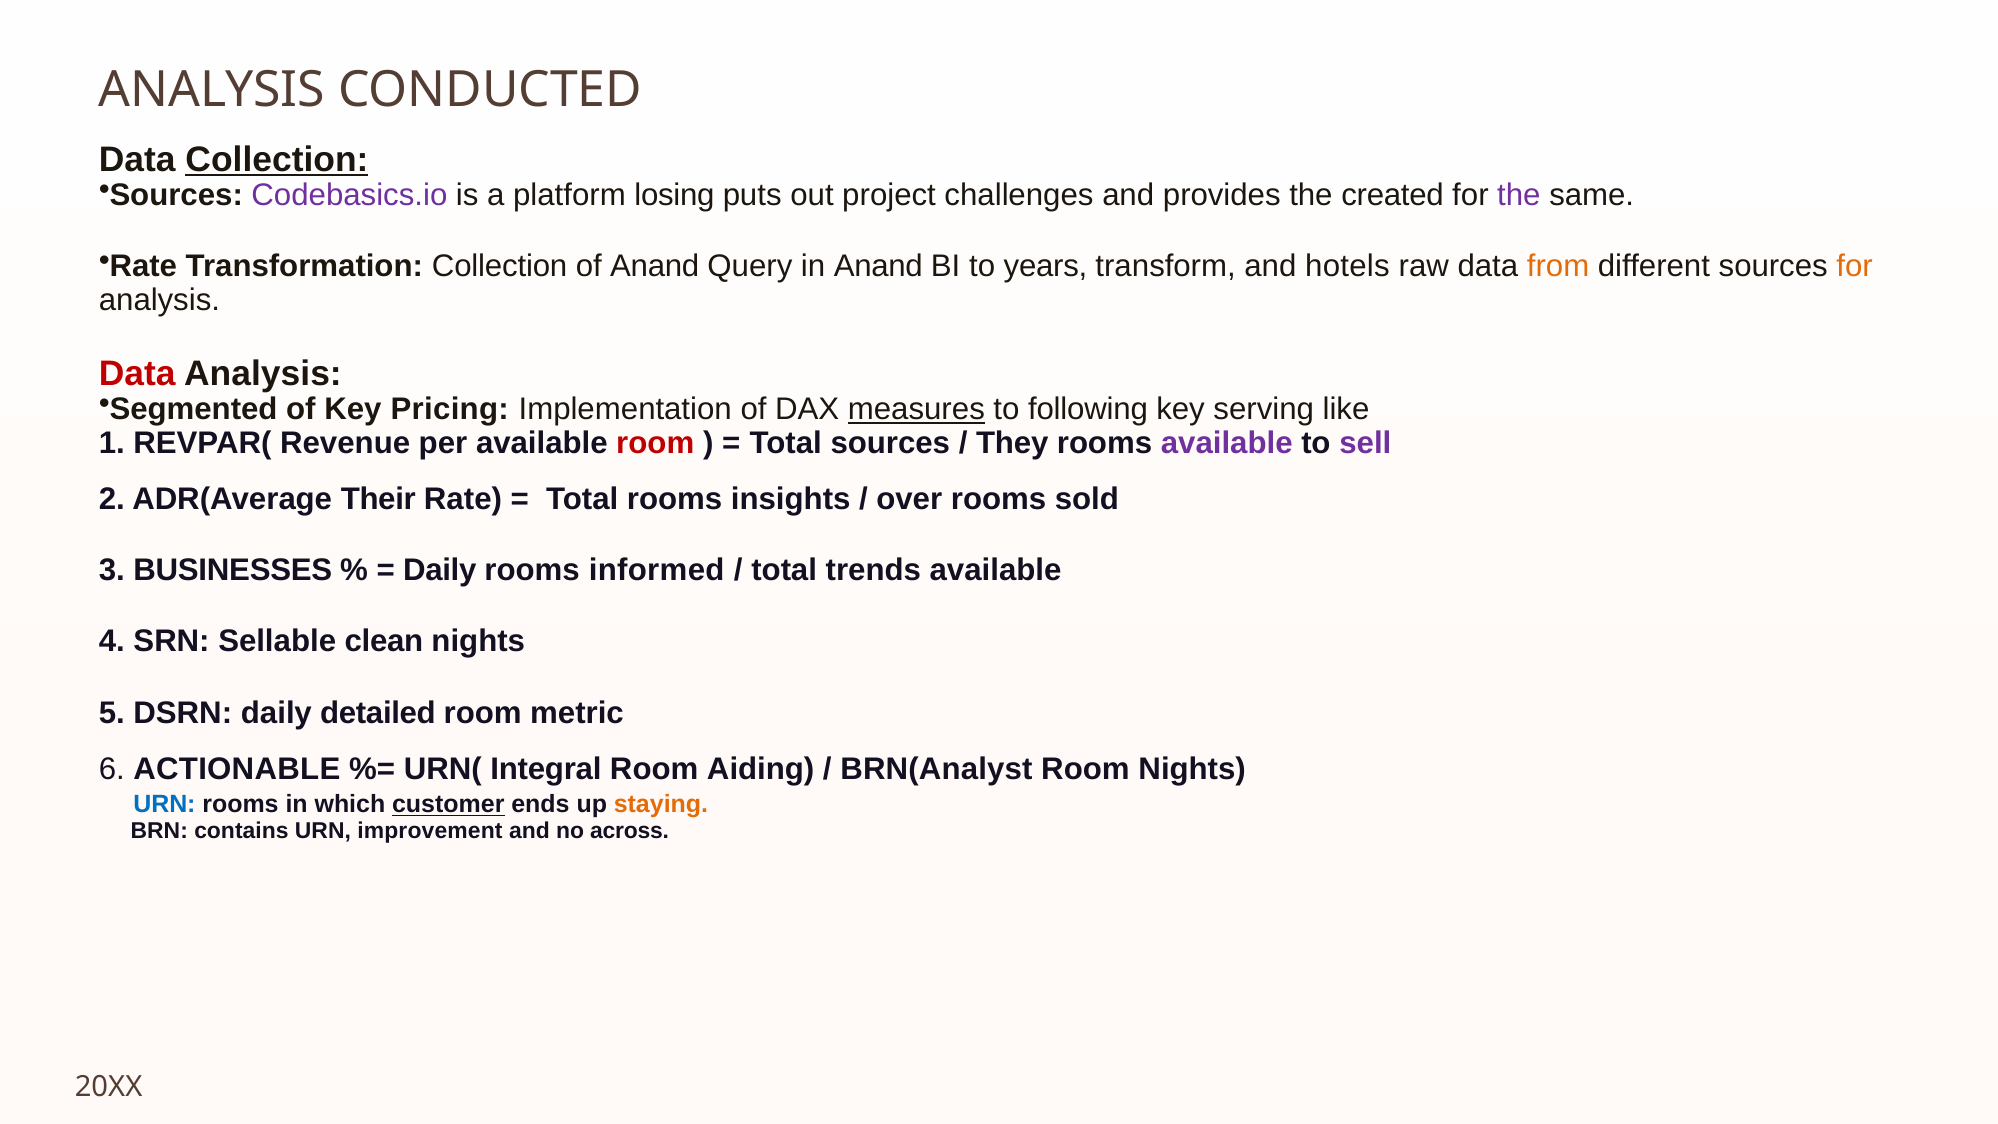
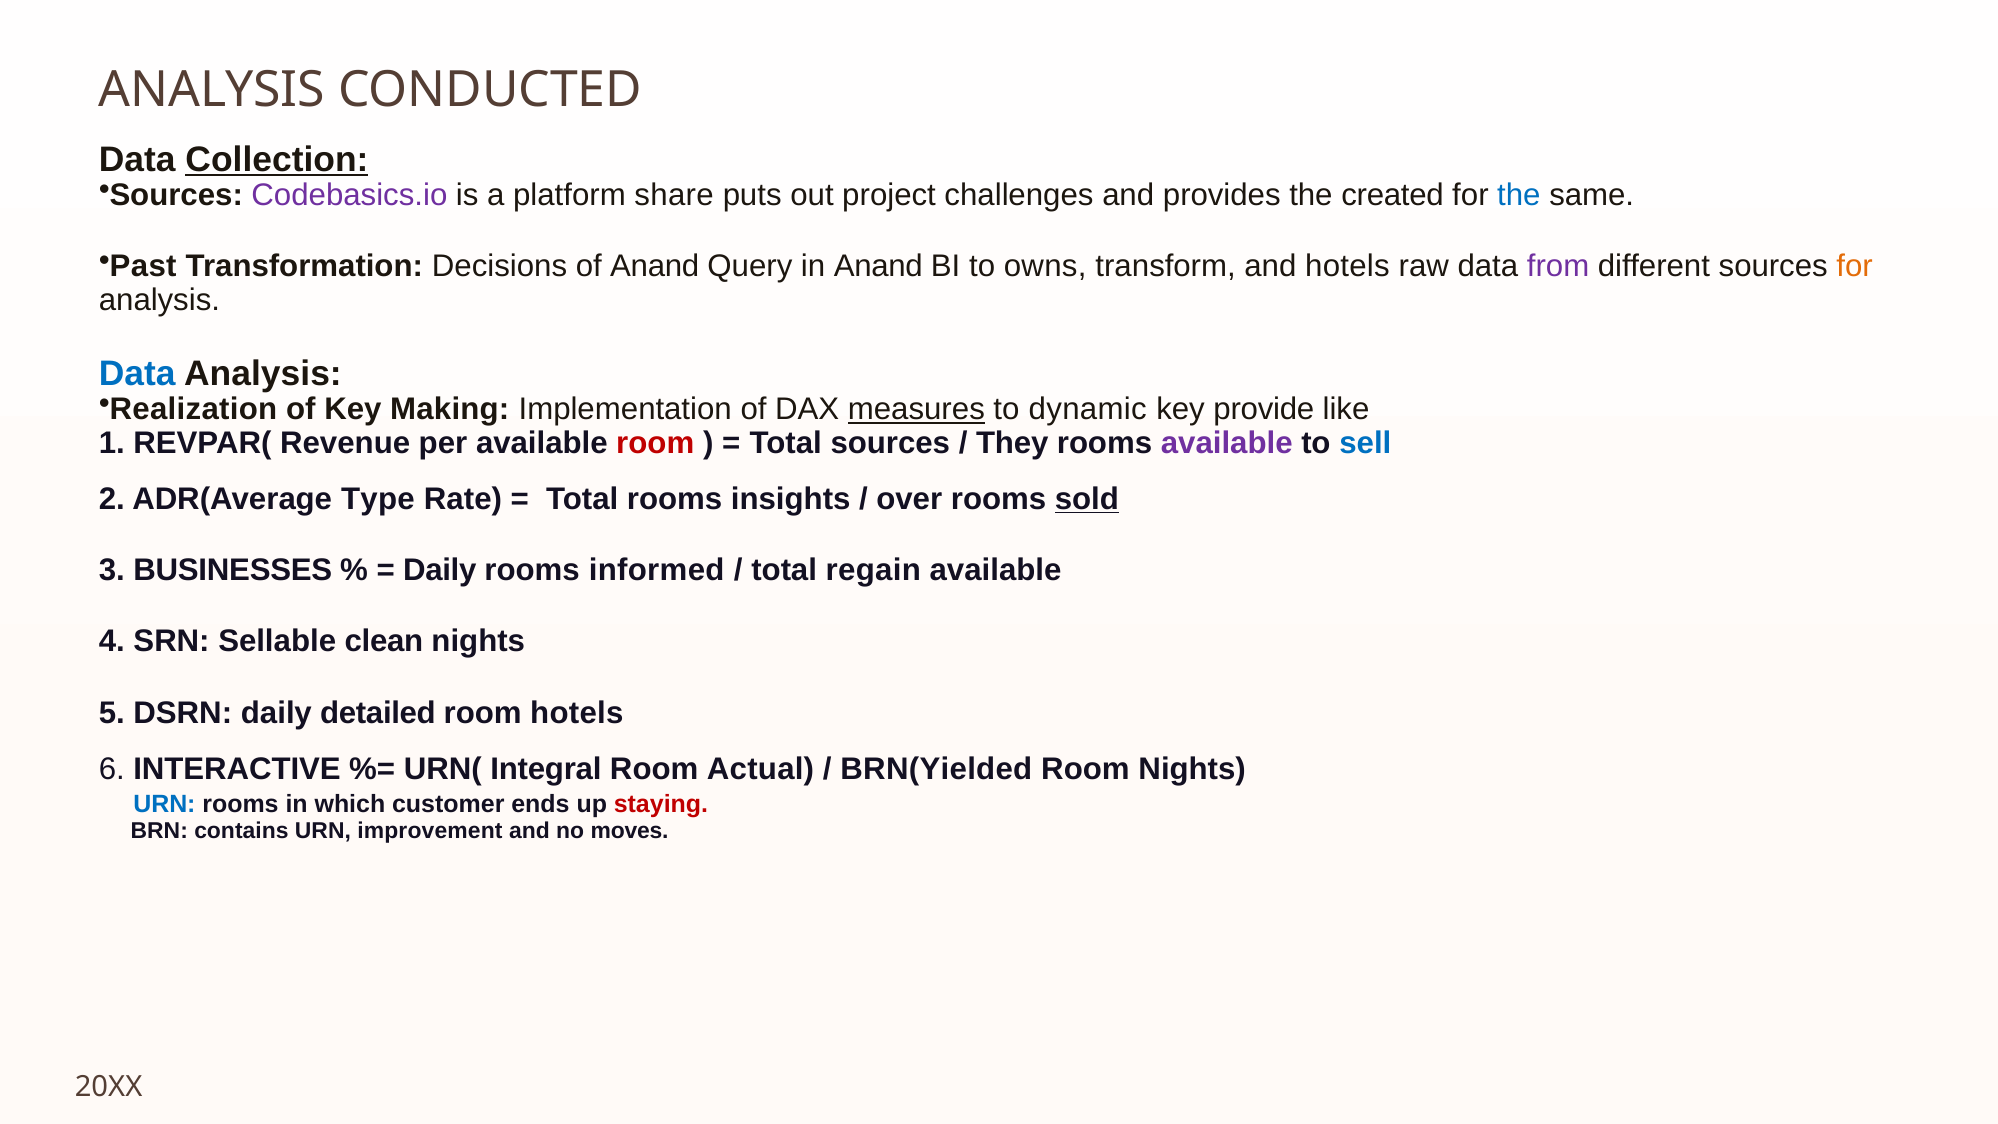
losing: losing -> share (674, 195)
the colour: purple -> blue (1519, 195)
Rate: Rate -> Past (143, 266)
Transformation Collection: Collection -> Decisions (500, 266)
years: years -> owns (1045, 266)
from colour: orange -> purple (1558, 266)
Data colour: red -> blue (137, 374)
Segmented: Segmented -> Realization (193, 409)
Pricing: Pricing -> Making (450, 409)
following: following -> dynamic (1088, 409)
serving: serving -> provide (1264, 409)
sell colour: purple -> blue (1365, 443)
Their: Their -> Type (378, 499)
sold underline: none -> present (1087, 499)
trends: trends -> regain (873, 570)
room metric: metric -> hotels (577, 713)
ACTIONABLE: ACTIONABLE -> INTERACTIVE (237, 769)
Aiding: Aiding -> Actual (761, 769)
BRN(Analyst: BRN(Analyst -> BRN(Yielded (936, 769)
customer underline: present -> none (448, 805)
staying colour: orange -> red (661, 805)
across: across -> moves (630, 831)
